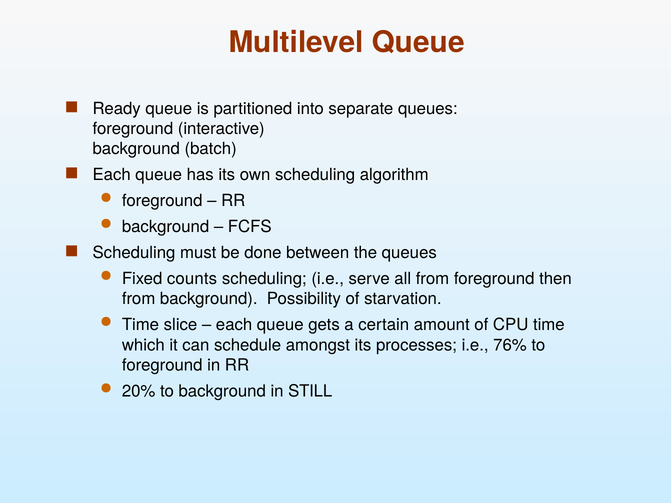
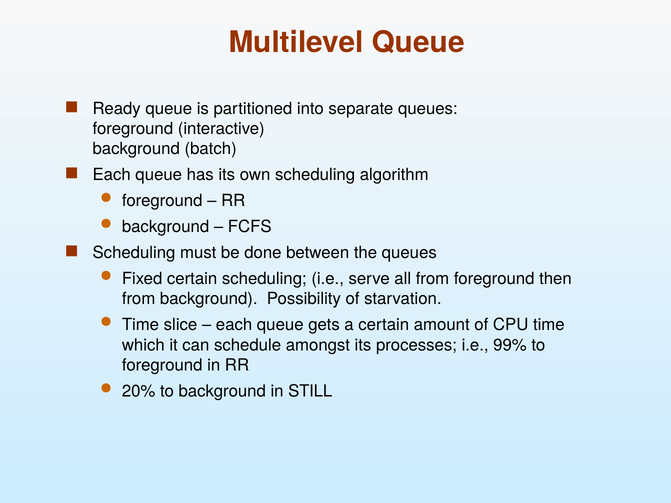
Fixed counts: counts -> certain (192, 279)
76%: 76% -> 99% (510, 345)
